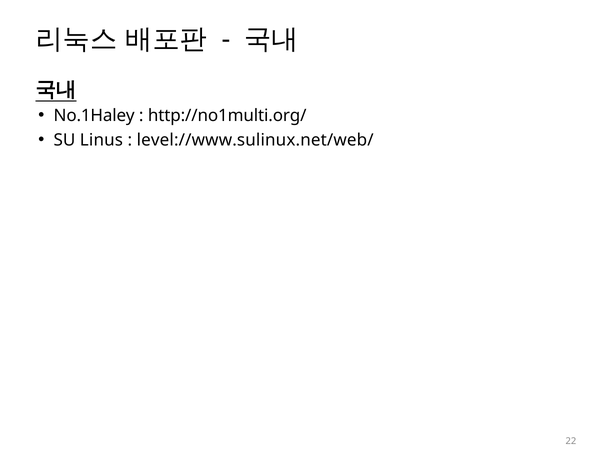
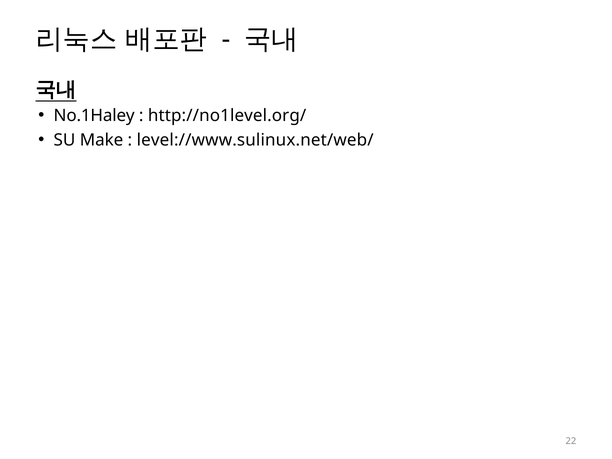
http://no1multi.org/: http://no1multi.org/ -> http://no1level.org/ (227, 116)
Linus: Linus -> Make (102, 140)
